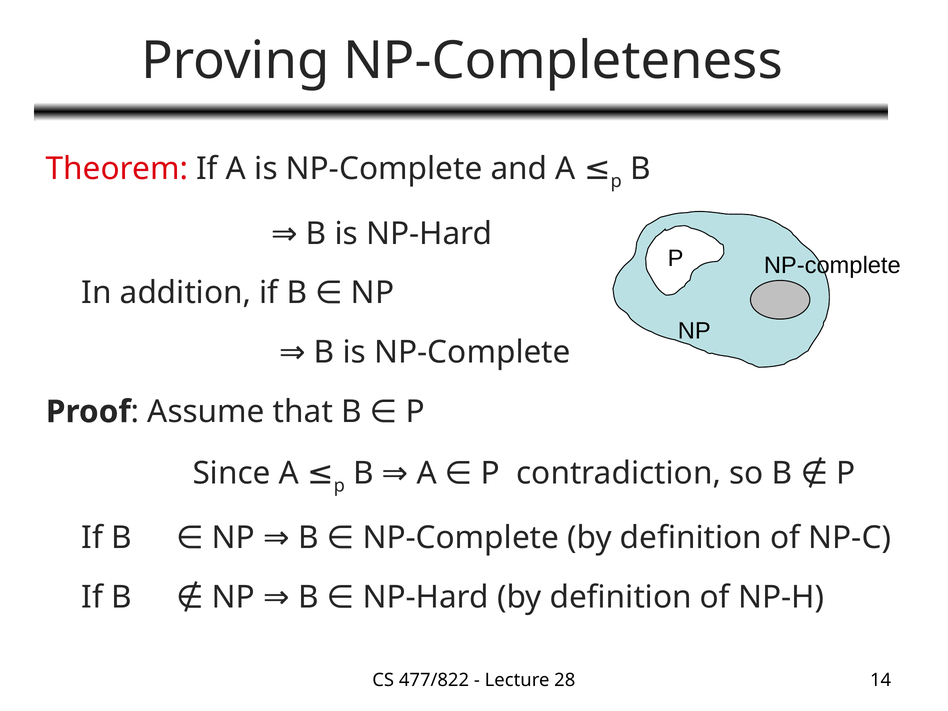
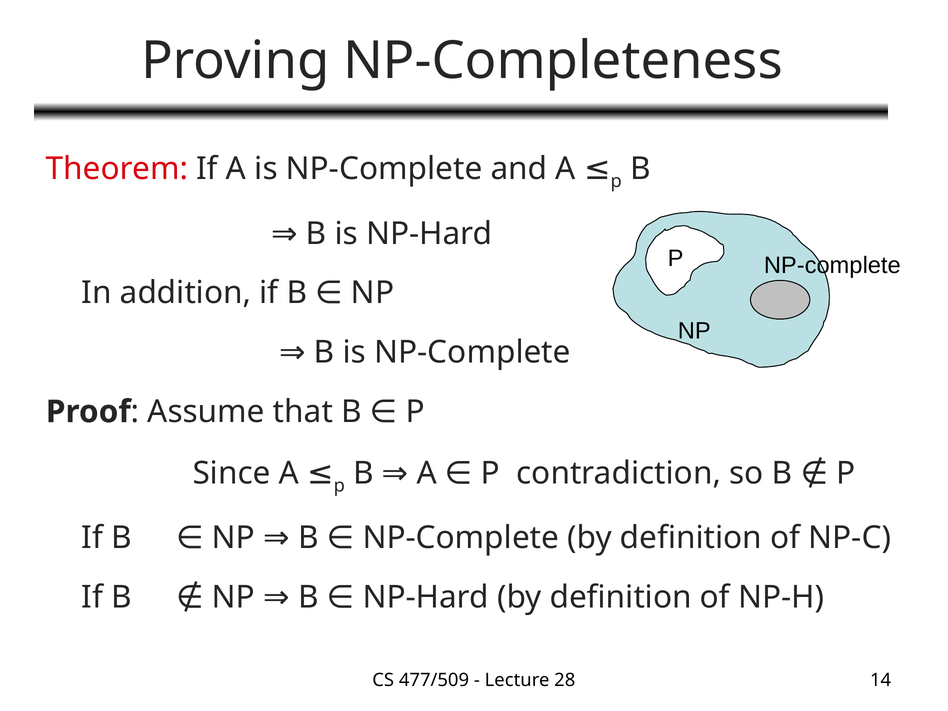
477/822: 477/822 -> 477/509 (434, 680)
